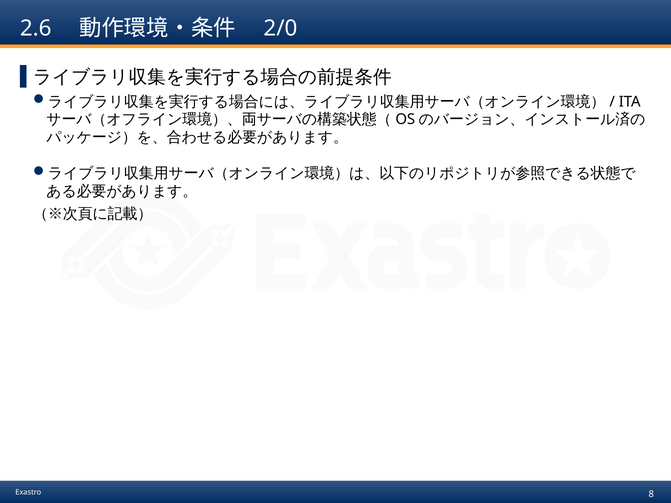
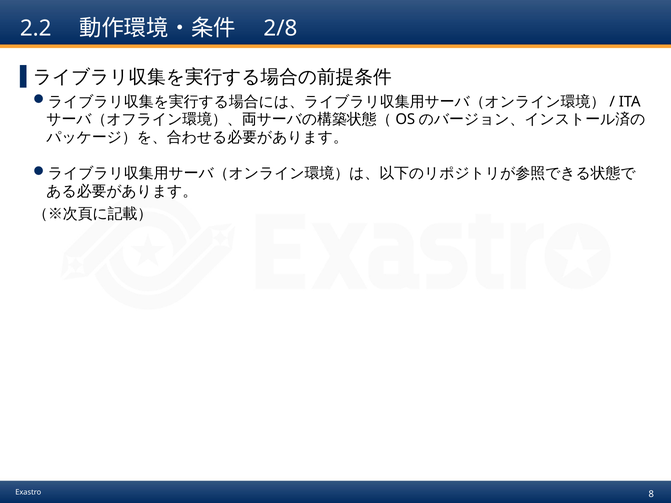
2.6: 2.6 -> 2.2 (36, 28)
2/0: 2/0 -> 2/8 (280, 28)
